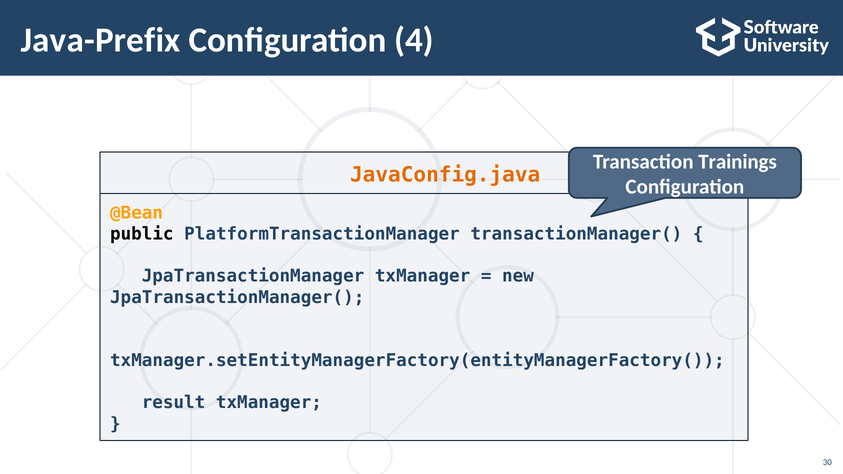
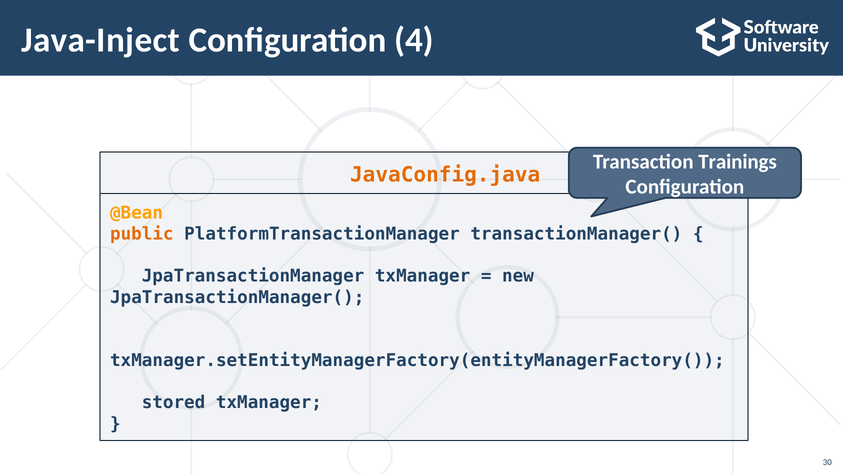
Java-Prefix: Java-Prefix -> Java-Inject (100, 40)
public colour: black -> orange (142, 234)
result: result -> stored (174, 403)
